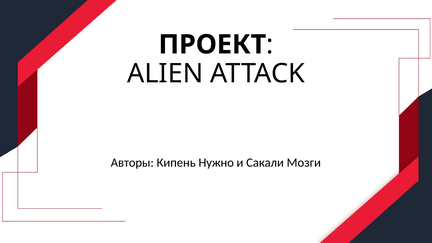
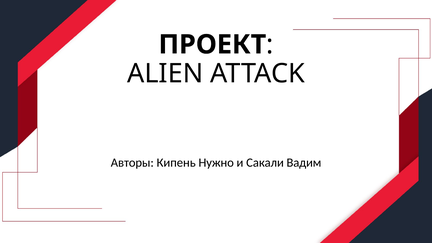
Мозги: Мозги -> Вадим (304, 163)
